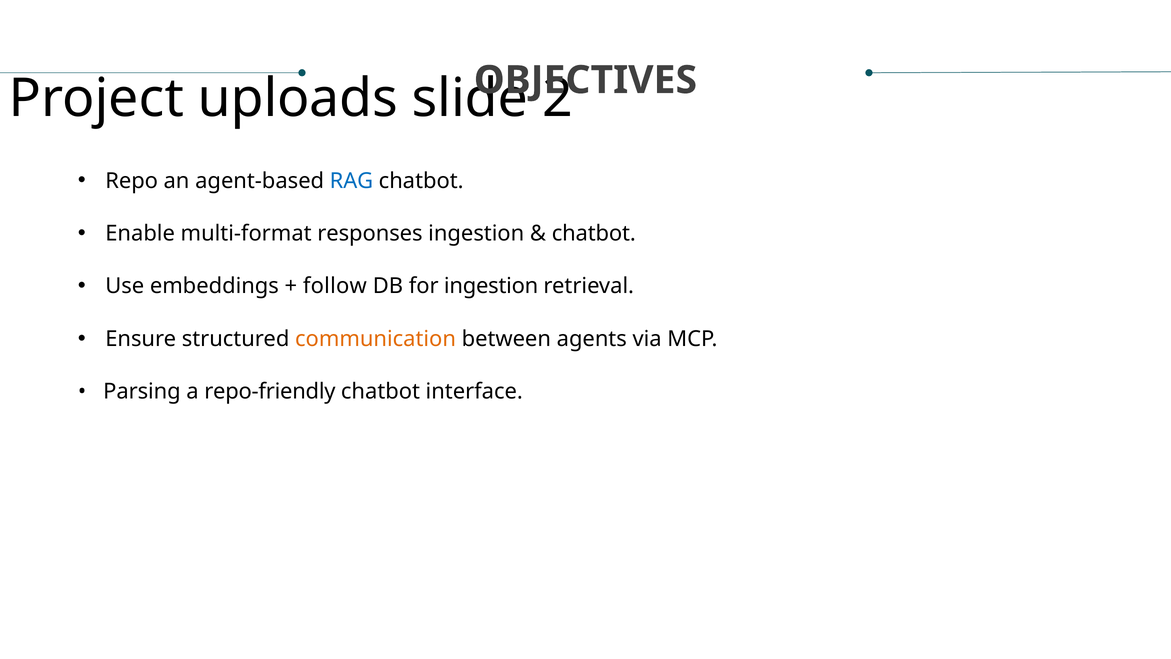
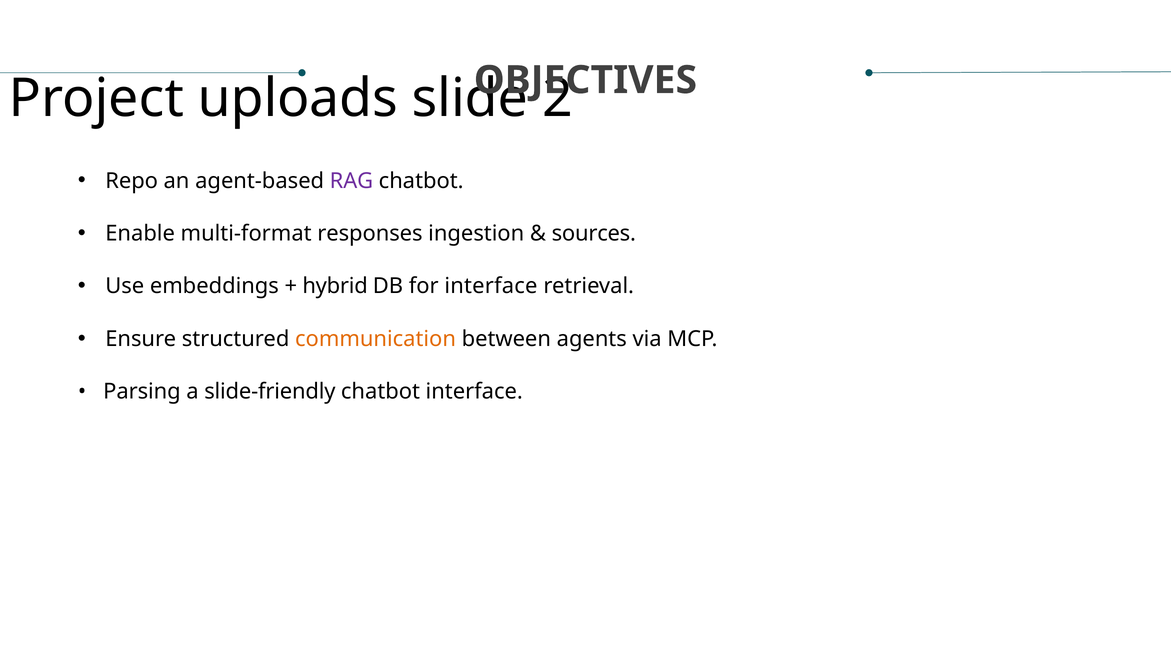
RAG colour: blue -> purple (351, 181)
chatbot: chatbot -> sources (594, 233)
follow: follow -> hybrid (335, 286)
for ingestion: ingestion -> interface (491, 286)
repo-friendly: repo-friendly -> slide-friendly (270, 391)
